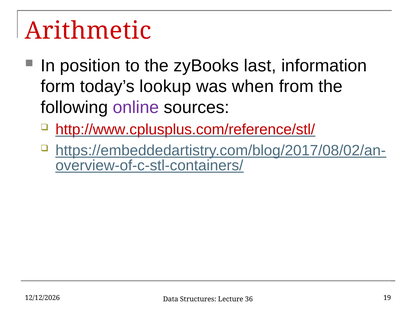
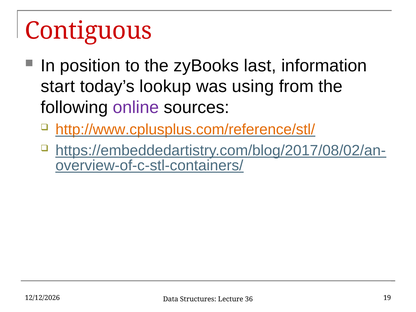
Arithmetic: Arithmetic -> Contiguous (88, 31)
form: form -> start (58, 86)
when: when -> using (253, 86)
http://www.cplusplus.com/reference/stl/ colour: red -> orange (185, 130)
